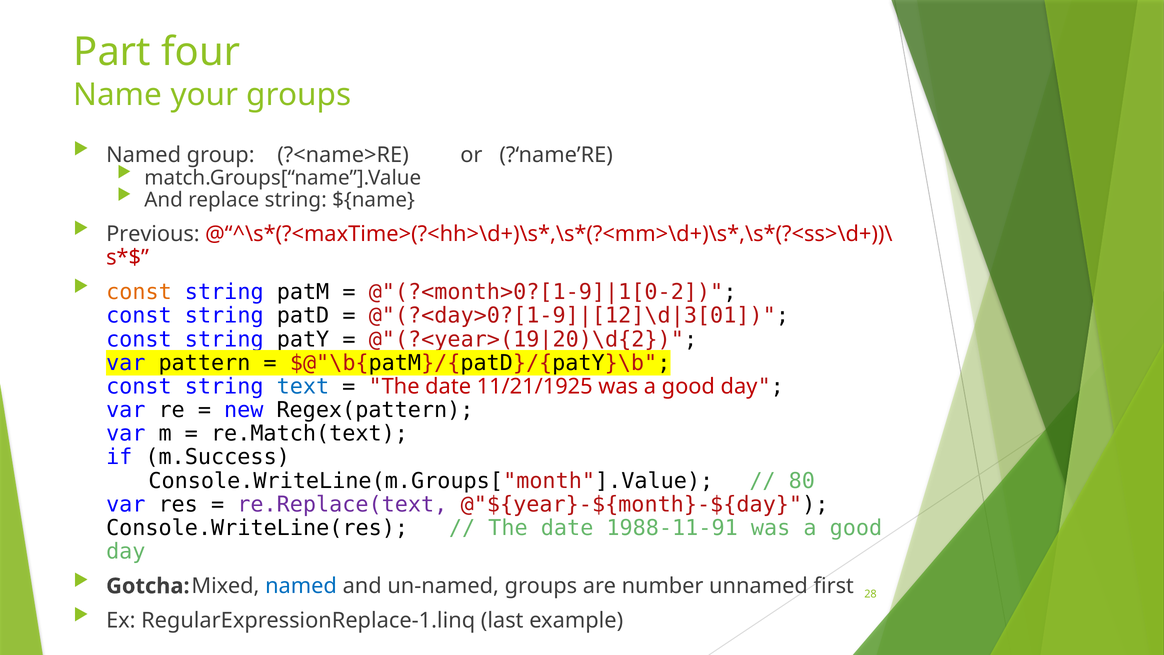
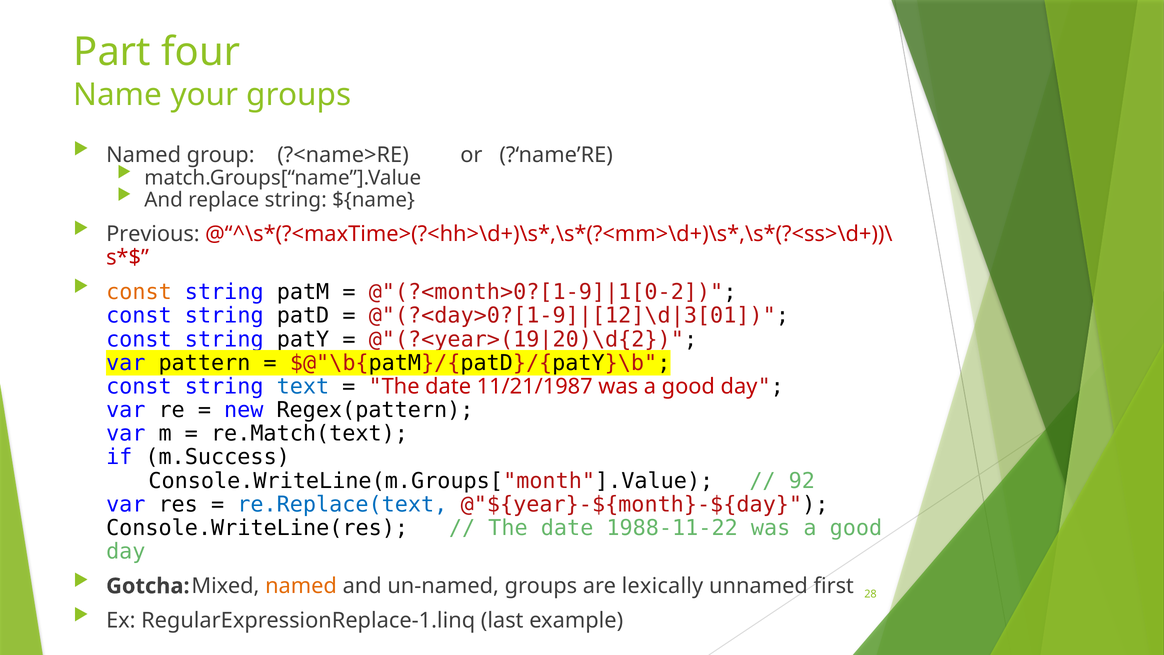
11/21/1925: 11/21/1925 -> 11/21/1987 (535, 386)
80: 80 -> 92 (802, 481)
re.Replace(text colour: purple -> blue (342, 504)
1988-11-91: 1988-11-91 -> 1988-11-22 (672, 528)
named colour: blue -> orange (301, 586)
number: number -> lexically (662, 586)
